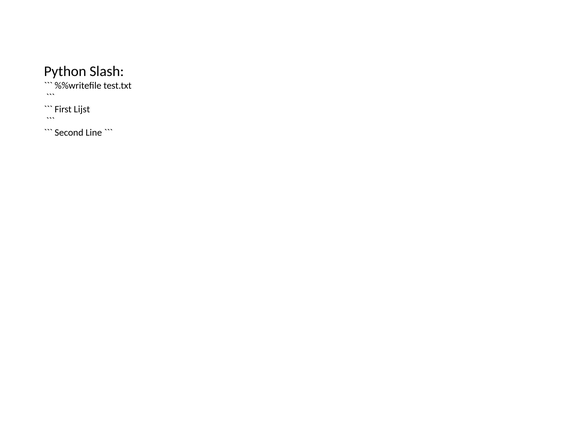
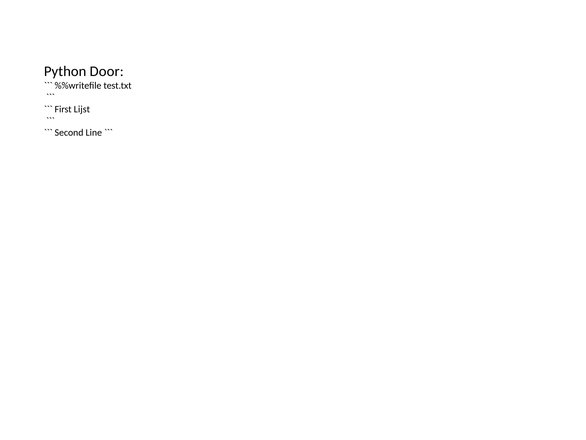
Slash: Slash -> Door (107, 71)
